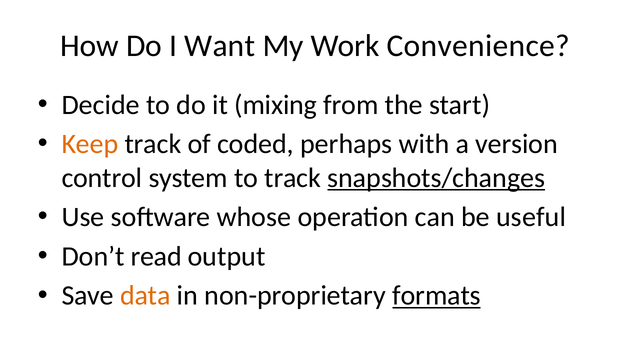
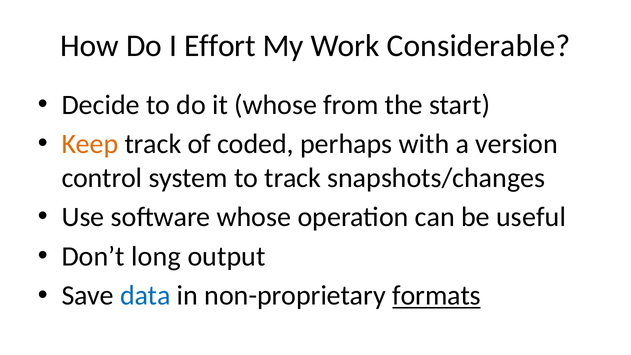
Want: Want -> Effort (220, 46)
Convenience: Convenience -> Considerable (478, 46)
it mixing: mixing -> whose (276, 105)
snapshots/changes underline: present -> none (436, 178)
read: read -> long (156, 256)
data colour: orange -> blue (145, 296)
